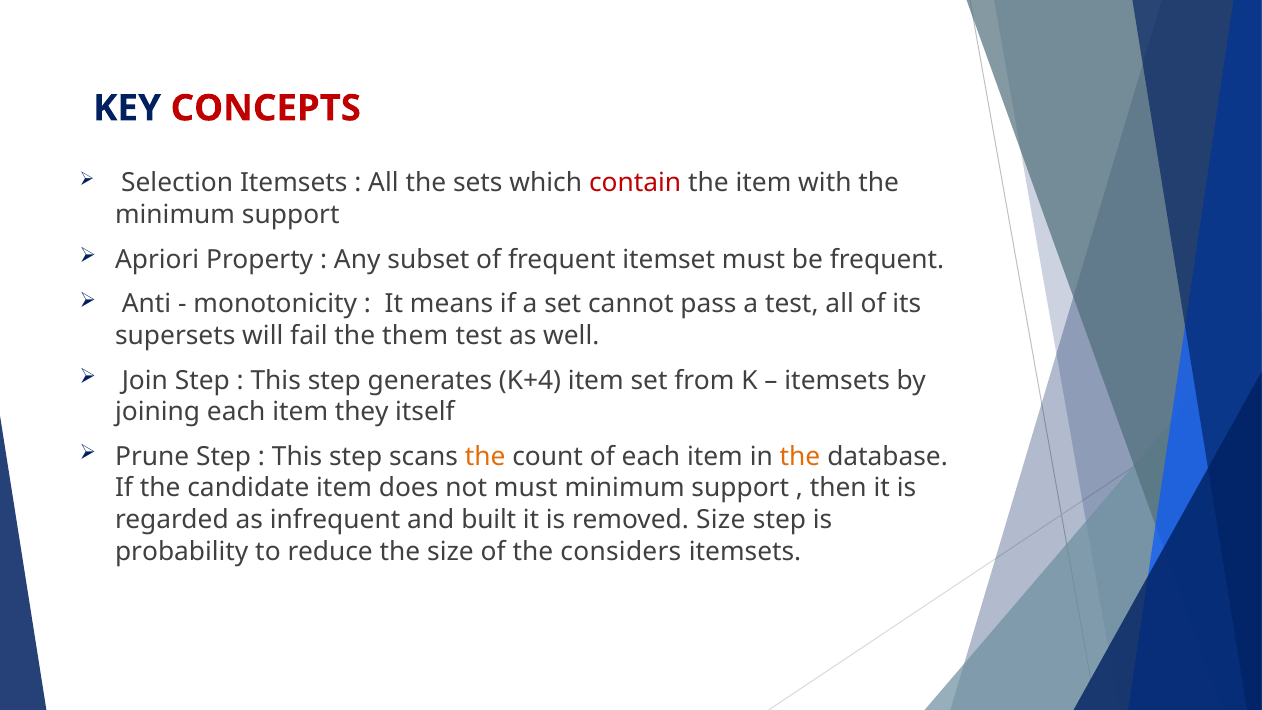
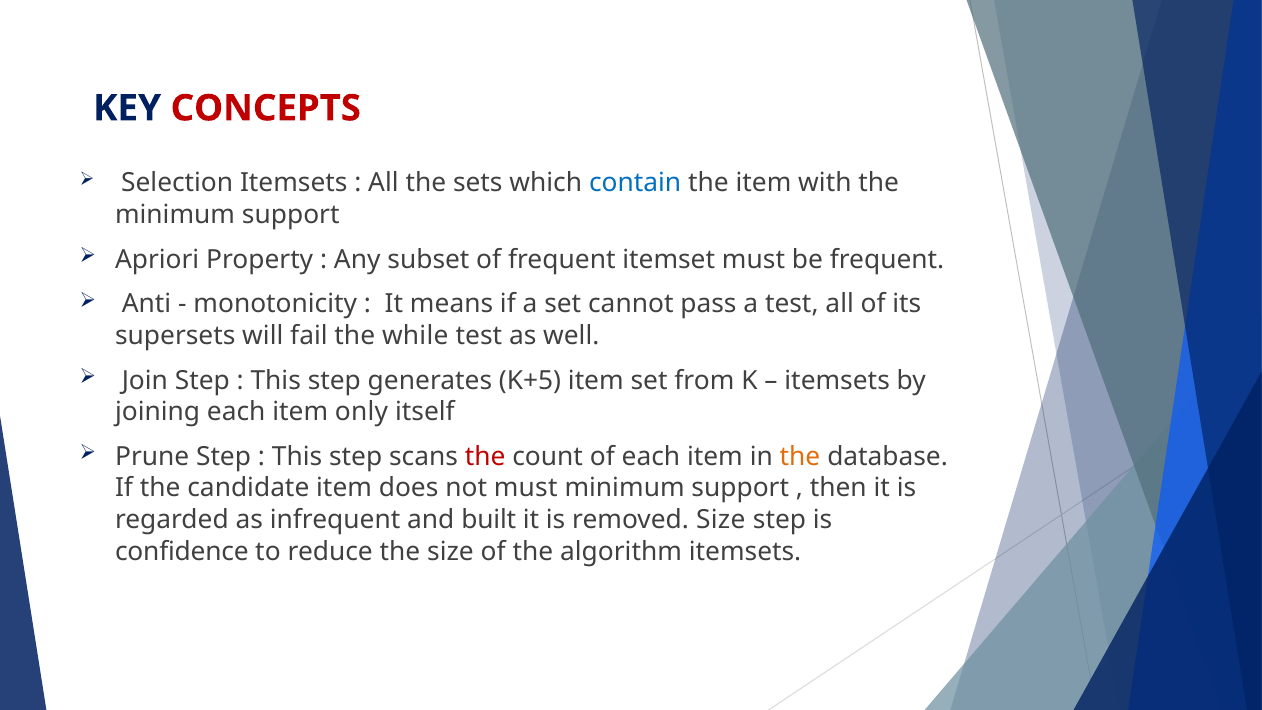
contain colour: red -> blue (635, 183)
them: them -> while (415, 336)
K+4: K+4 -> K+5 (530, 380)
they: they -> only (362, 412)
the colour: orange -> red (485, 457)
probability: probability -> confidence (182, 551)
considers: considers -> algorithm (621, 551)
